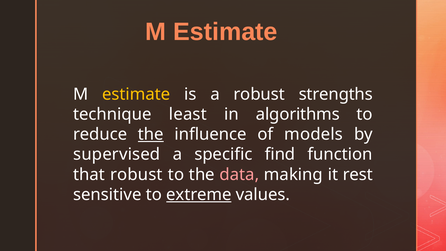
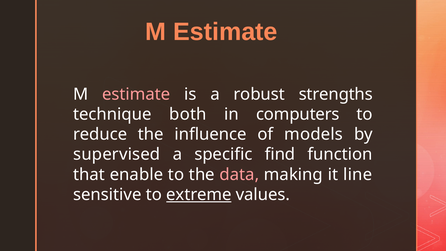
estimate colour: yellow -> pink (136, 94)
least: least -> both (188, 114)
algorithms: algorithms -> computers (298, 114)
the underline: present -> none (151, 134)
that robust: robust -> enable (136, 174)
rest: rest -> line (358, 174)
